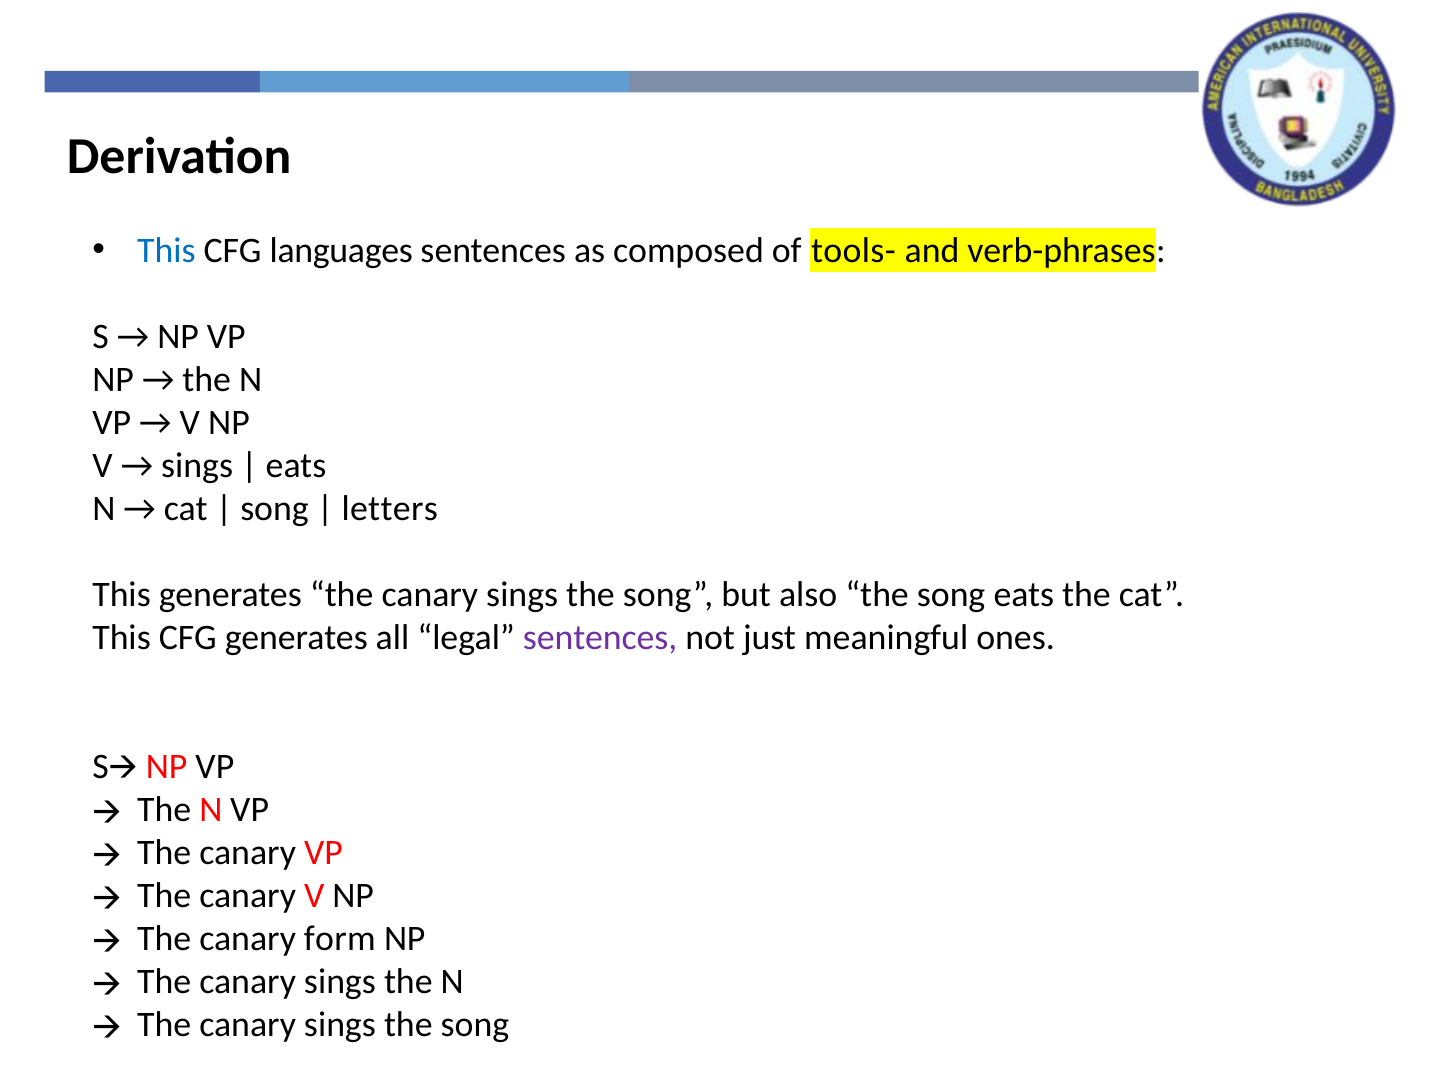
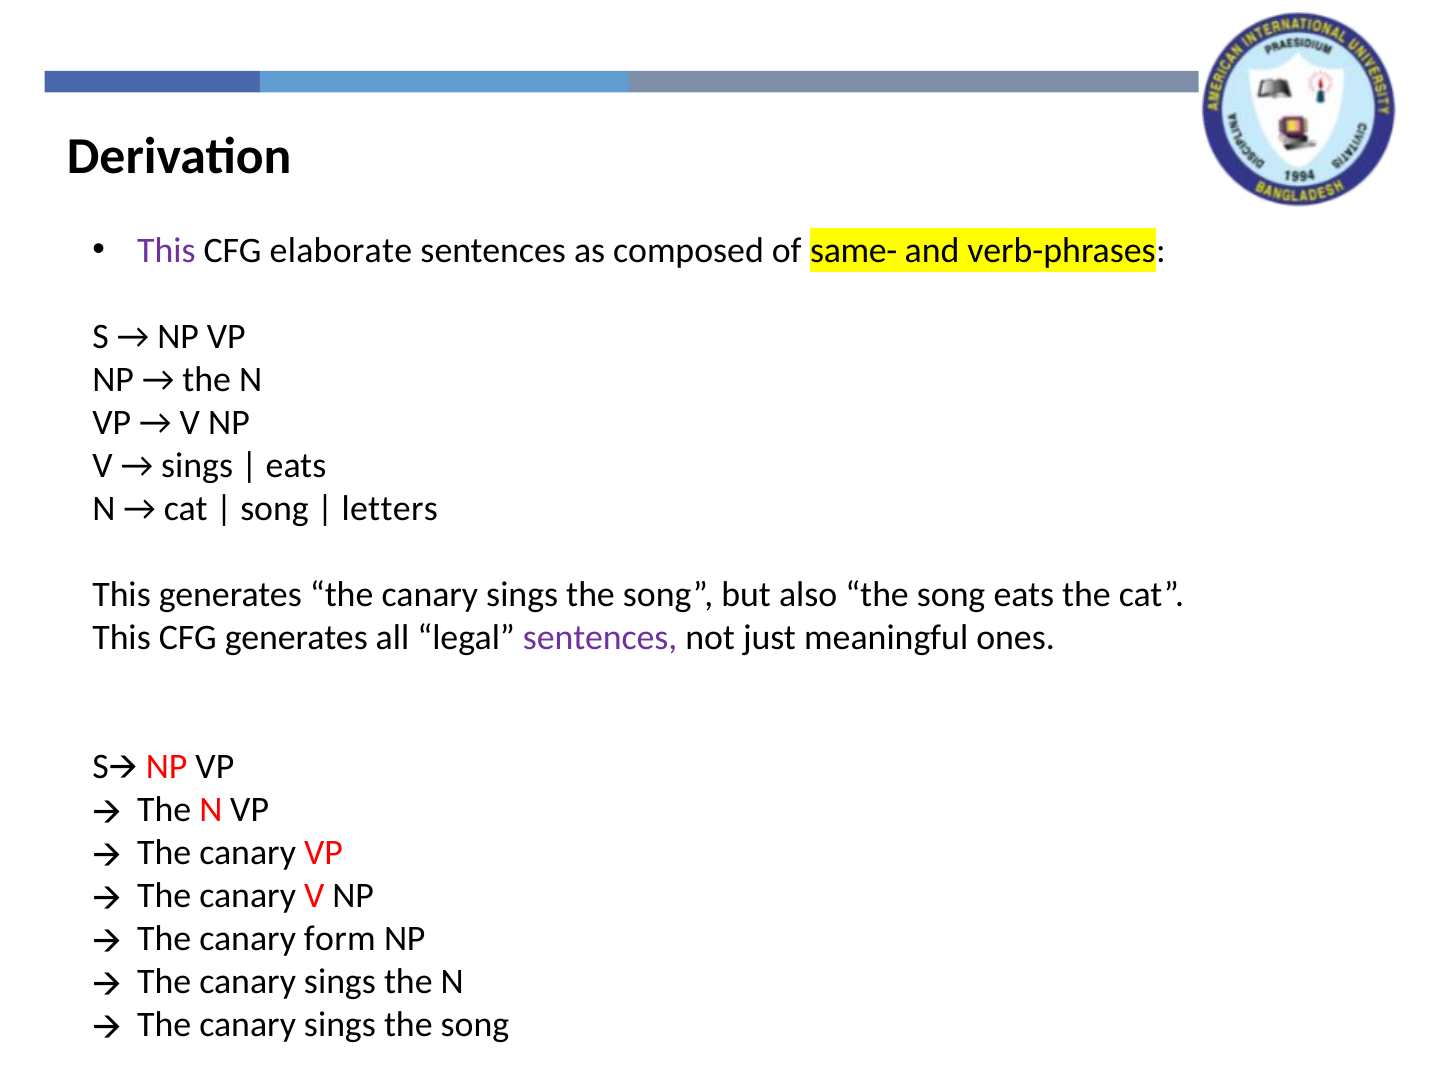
This colour: blue -> purple (166, 251)
languages: languages -> elaborate (341, 251)
tools-: tools- -> same- (854, 251)
